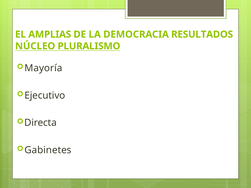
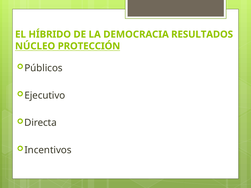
AMPLIAS: AMPLIAS -> HÍBRIDO (50, 34)
PLURALISMO: PLURALISMO -> PROTECCIÓN (89, 46)
Mayoría: Mayoría -> Públicos (44, 68)
Gabinetes: Gabinetes -> Incentivos (48, 150)
